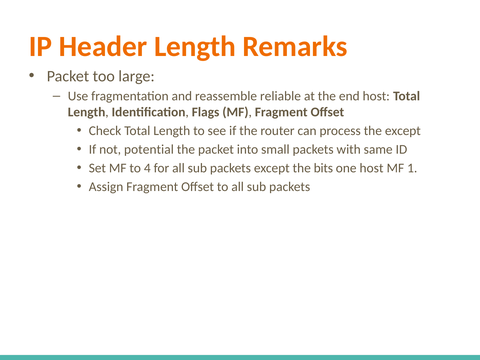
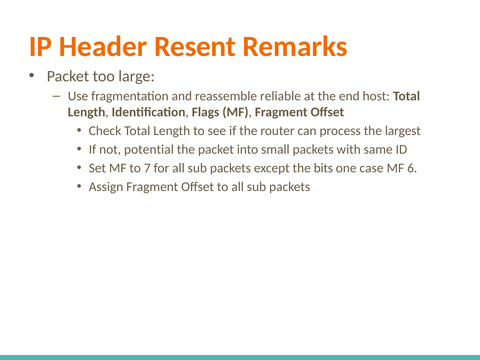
Header Length: Length -> Resent (195, 46)
the except: except -> largest (403, 131)
4: 4 -> 7 (147, 168)
one host: host -> case (372, 168)
1: 1 -> 6 (412, 168)
